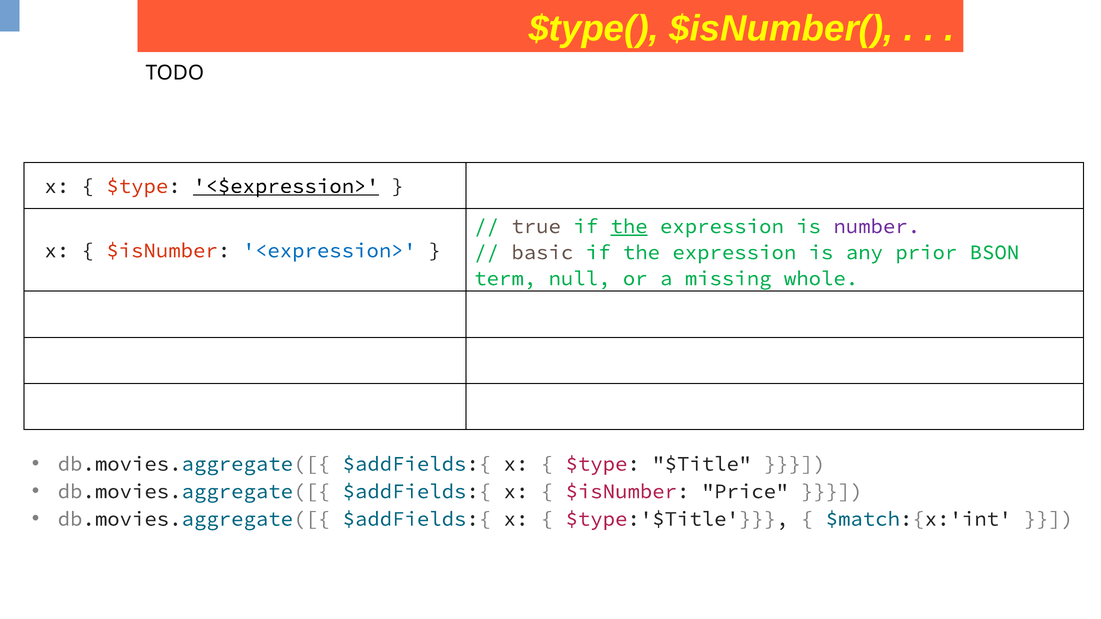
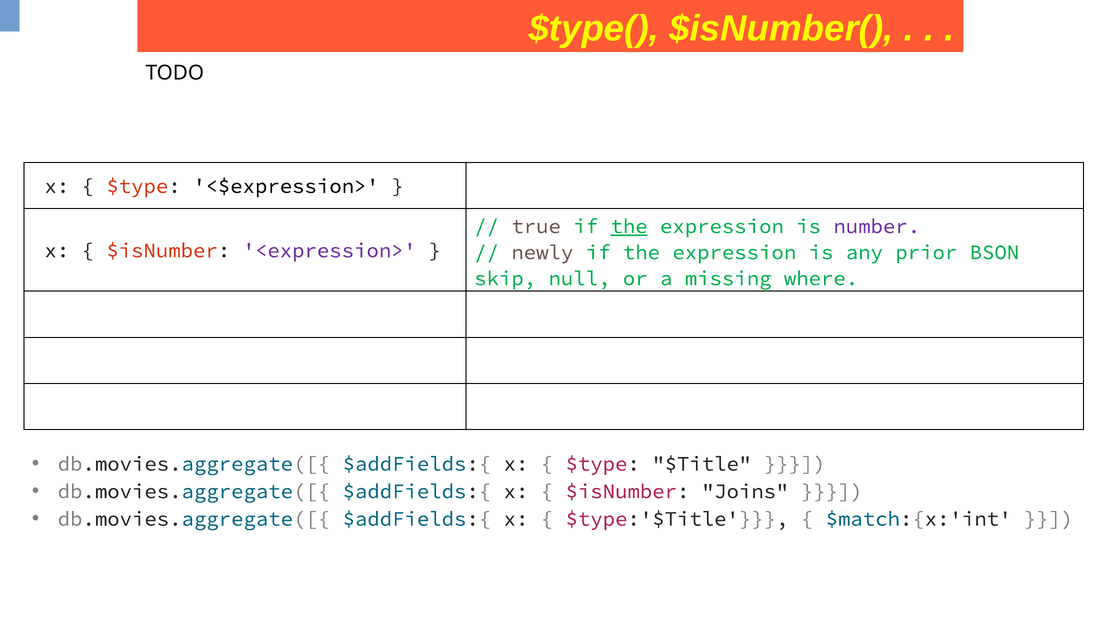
<$expression> underline: present -> none (286, 186)
<expression> colour: blue -> purple (329, 251)
basic: basic -> newly (542, 252)
term: term -> skip (505, 278)
whole: whole -> where (821, 278)
Price: Price -> Joins (745, 492)
